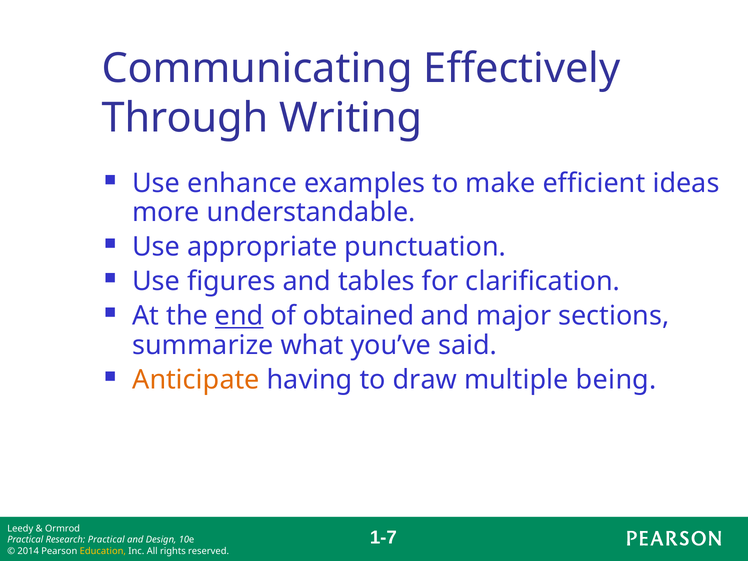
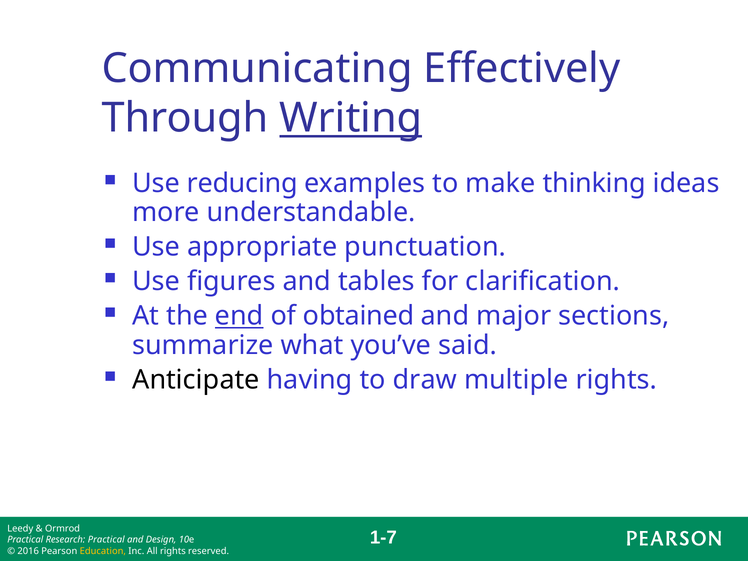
Writing underline: none -> present (351, 118)
enhance: enhance -> reducing (242, 183)
efficient: efficient -> thinking (594, 183)
Anticipate colour: orange -> black (196, 380)
multiple being: being -> rights (616, 380)
2014: 2014 -> 2016 (28, 551)
